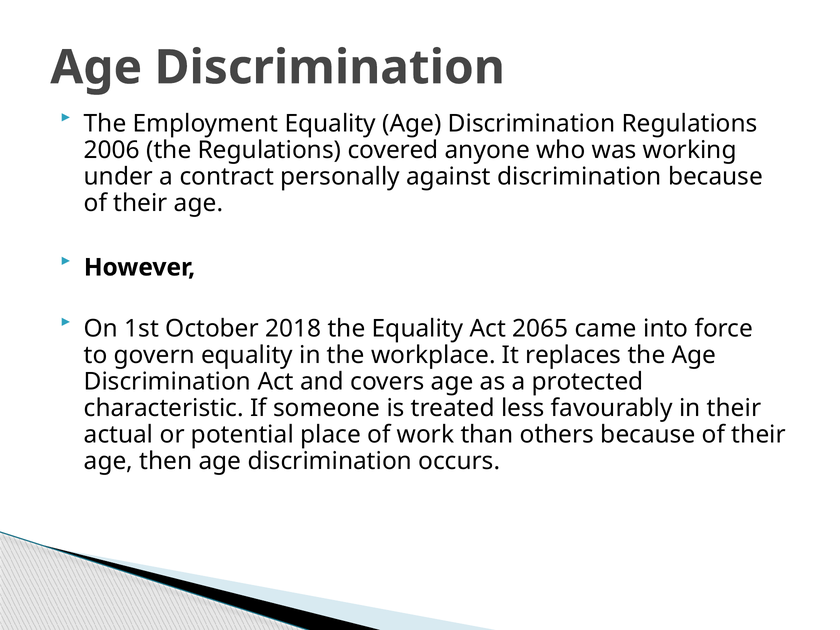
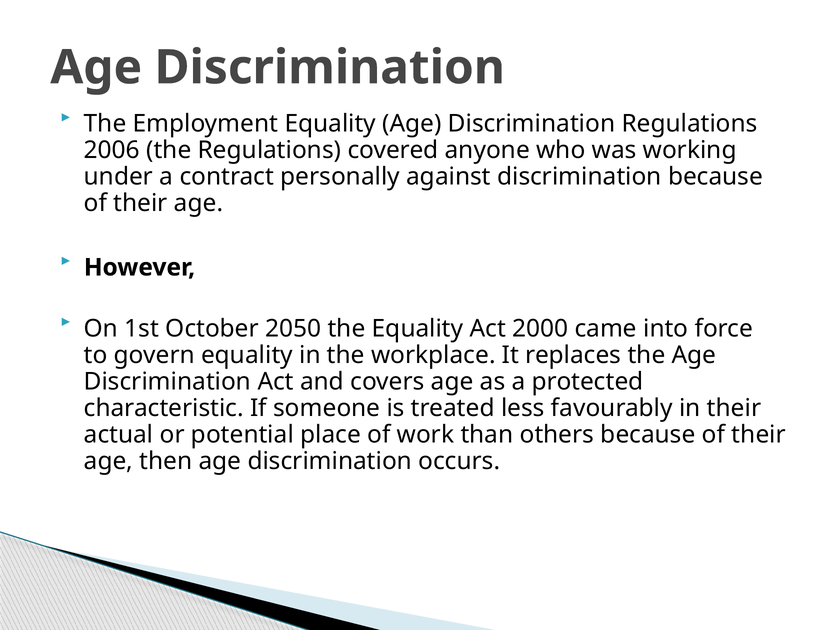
2018: 2018 -> 2050 (293, 329)
2065: 2065 -> 2000 (540, 329)
